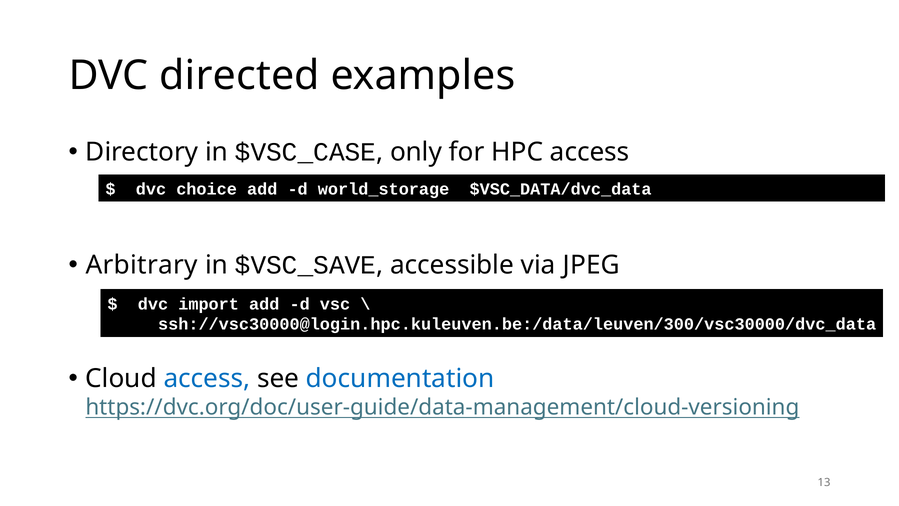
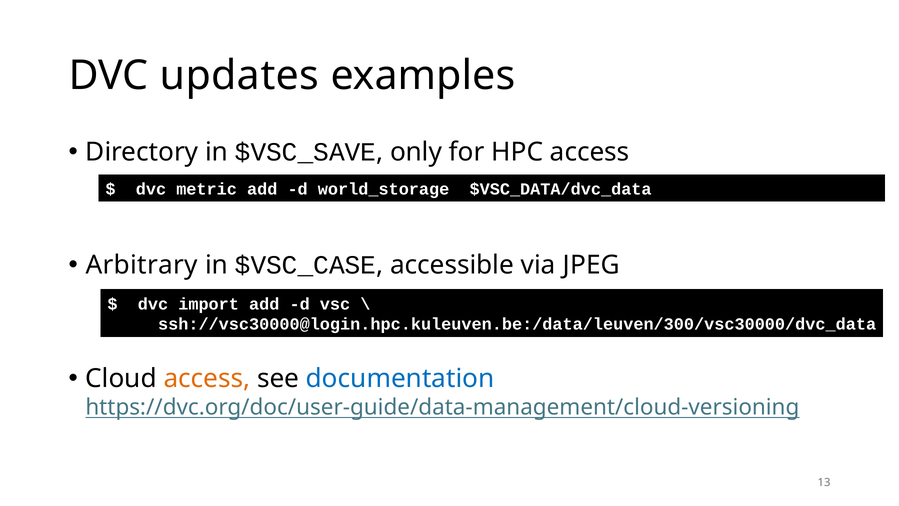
directed: directed -> updates (239, 76)
$VSC_CASE: $VSC_CASE -> $VSC_SAVE (306, 152)
choice: choice -> metric (207, 189)
$VSC_SAVE: $VSC_SAVE -> $VSC_CASE (306, 265)
access colour: blue -> orange (207, 378)
